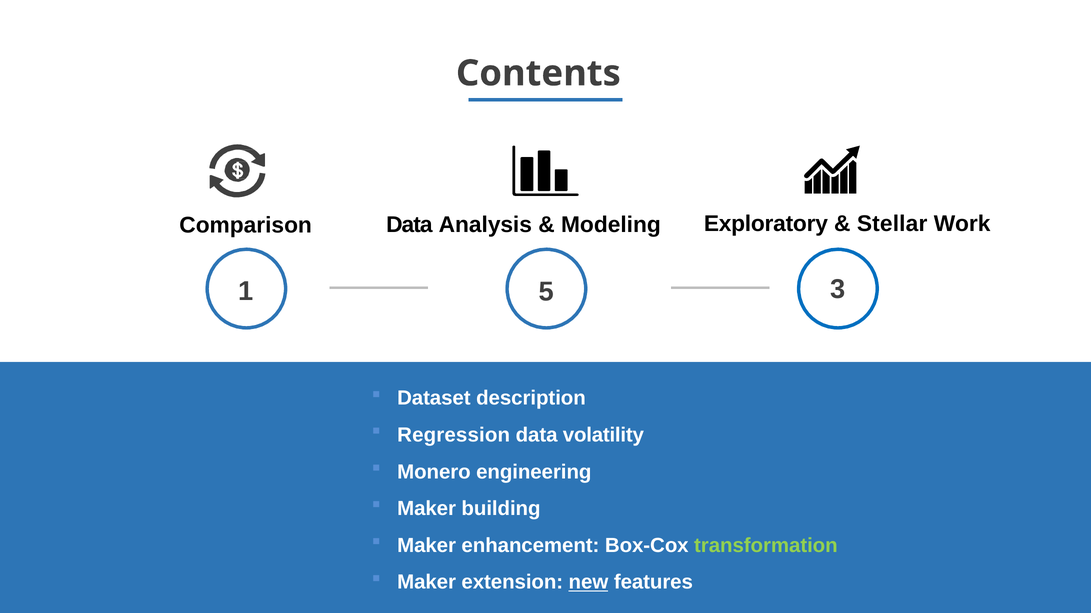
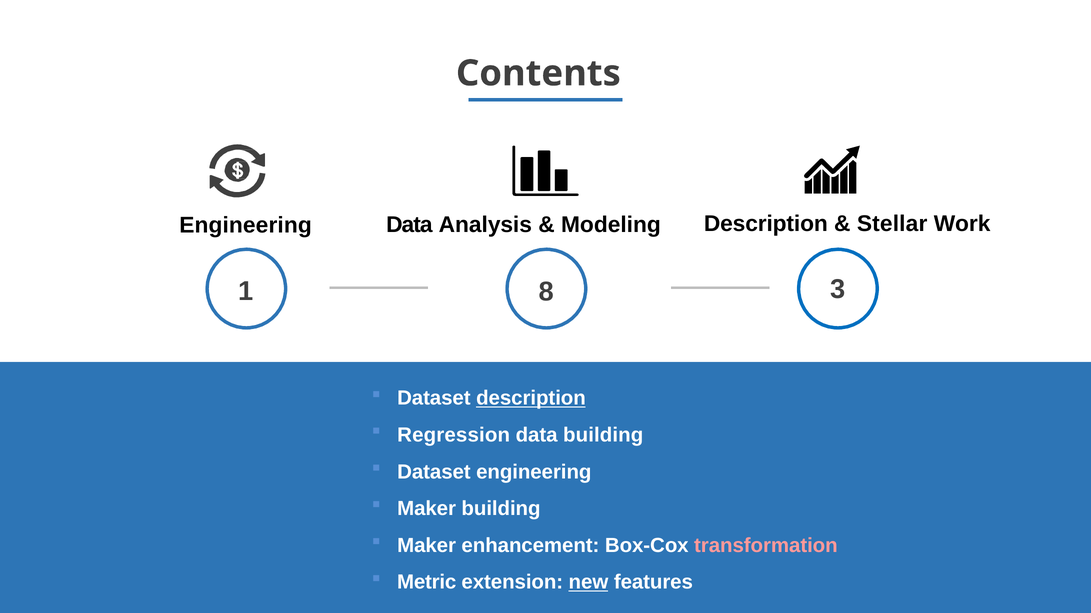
Comparison: Comparison -> Engineering (246, 226)
Modeling Exploratory: Exploratory -> Description (766, 224)
5: 5 -> 8 (546, 292)
description underline: none -> present (531, 399)
data volatility: volatility -> building (603, 435)
Monero: Monero -> Dataset (434, 472)
transformation colour: light green -> pink (766, 546)
Maker: Maker -> Metric (427, 583)
